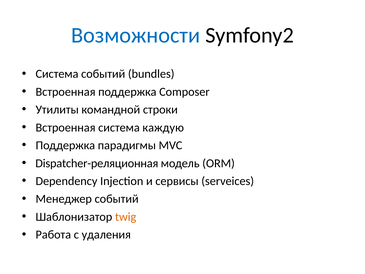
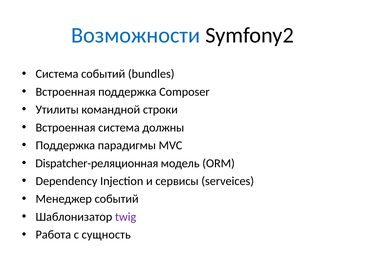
каждую: каждую -> должны (163, 127)
twig colour: orange -> purple (126, 217)
удаления: удаления -> сущность (106, 234)
